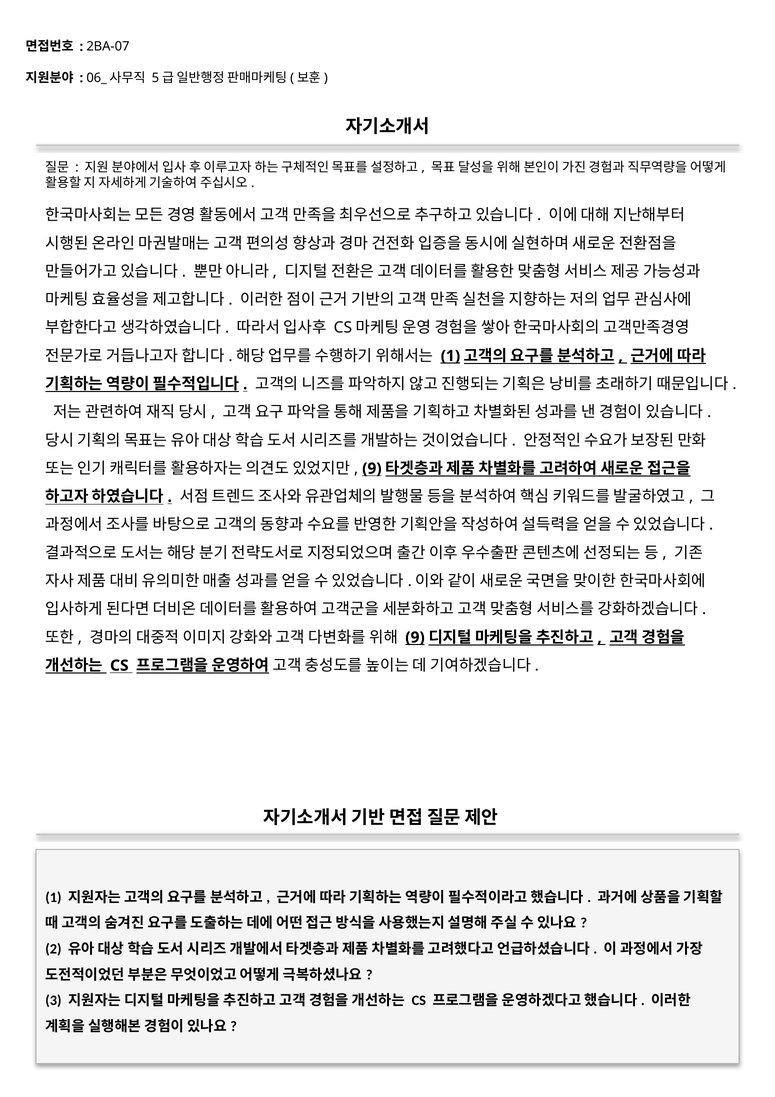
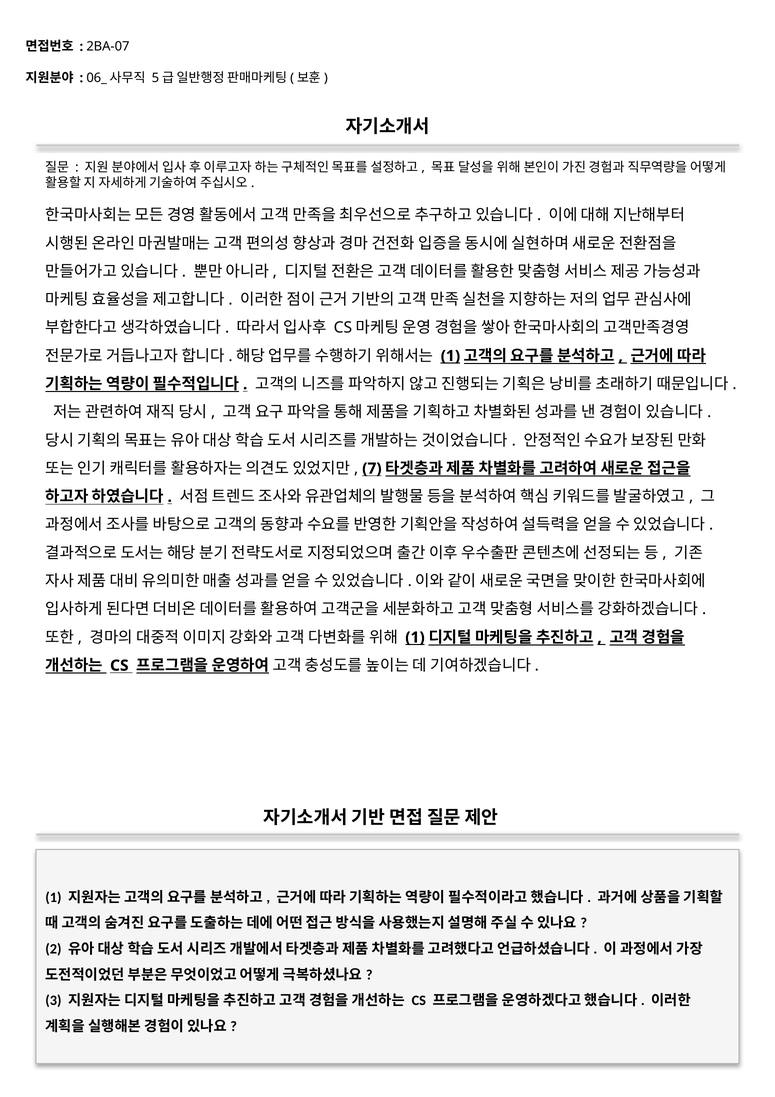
9: 9 -> 7 (372, 468)
9: 9 -> 1 (415, 637)
